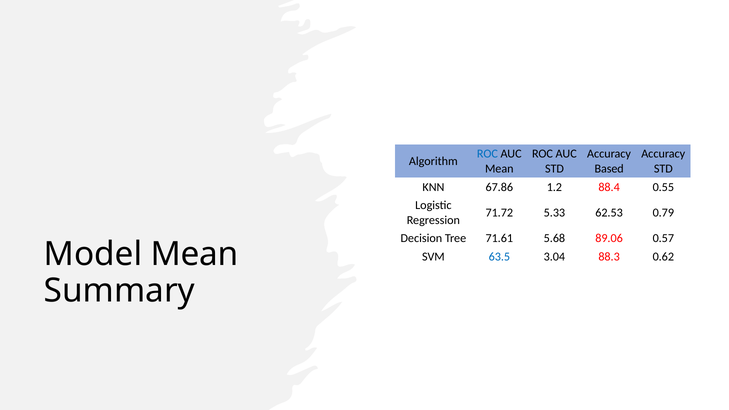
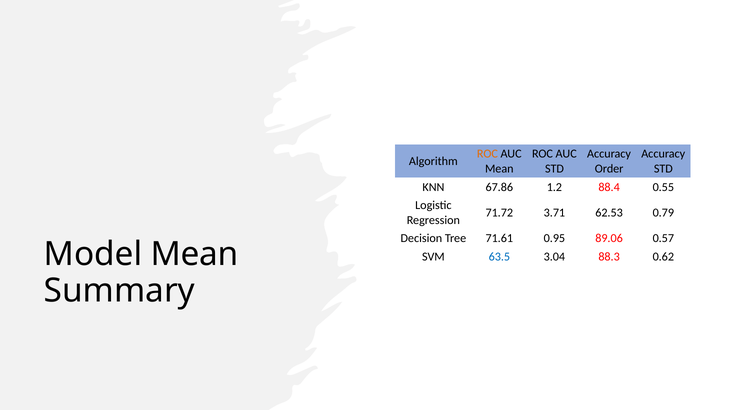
ROC colour: blue -> orange (487, 154)
Based: Based -> Order (609, 169)
5.33: 5.33 -> 3.71 (554, 213)
5.68: 5.68 -> 0.95 (554, 238)
